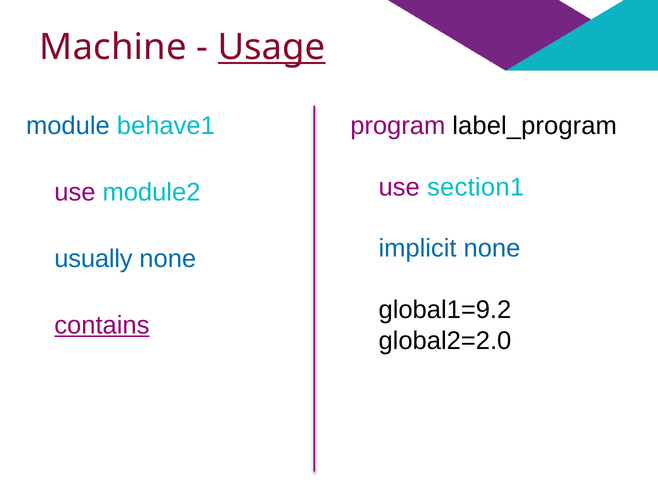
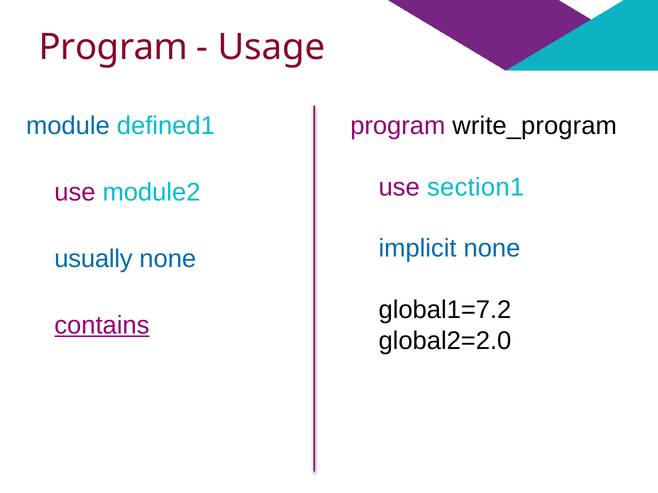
Machine: Machine -> Program (113, 47)
Usage underline: present -> none (272, 47)
behave1: behave1 -> defined1 (166, 126)
label_program: label_program -> write_program (535, 126)
global1=9.2: global1=9.2 -> global1=7.2 (445, 310)
